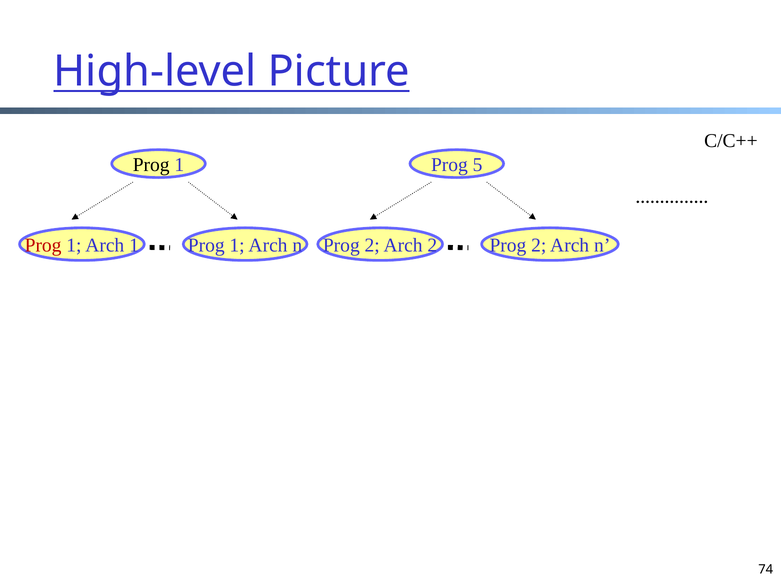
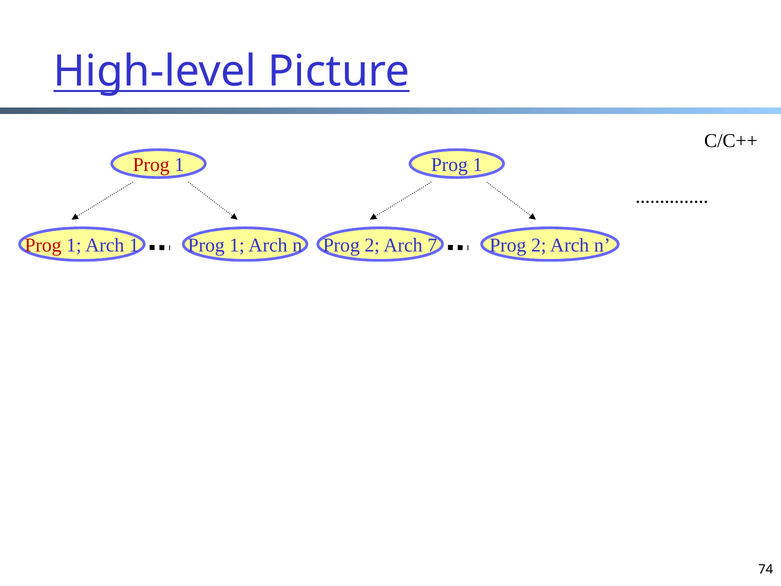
Prog colour: black -> red (151, 165)
5: 5 -> 1 (478, 165)
Arch 2: 2 -> 7 (432, 245)
